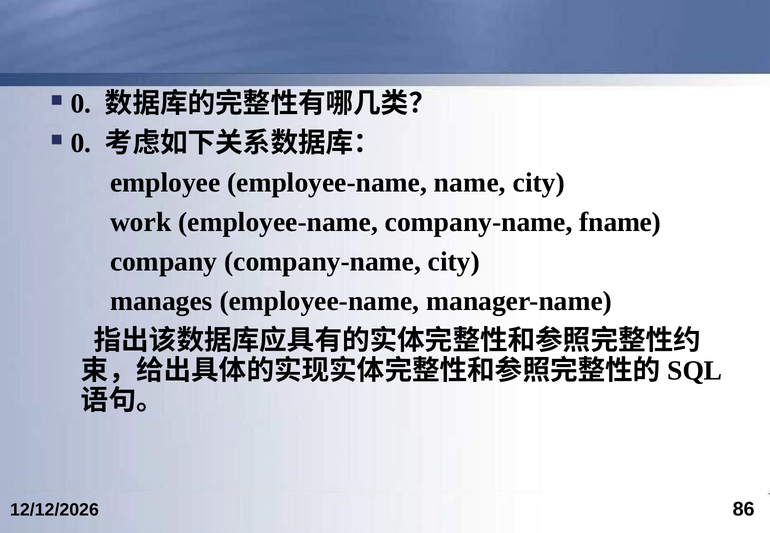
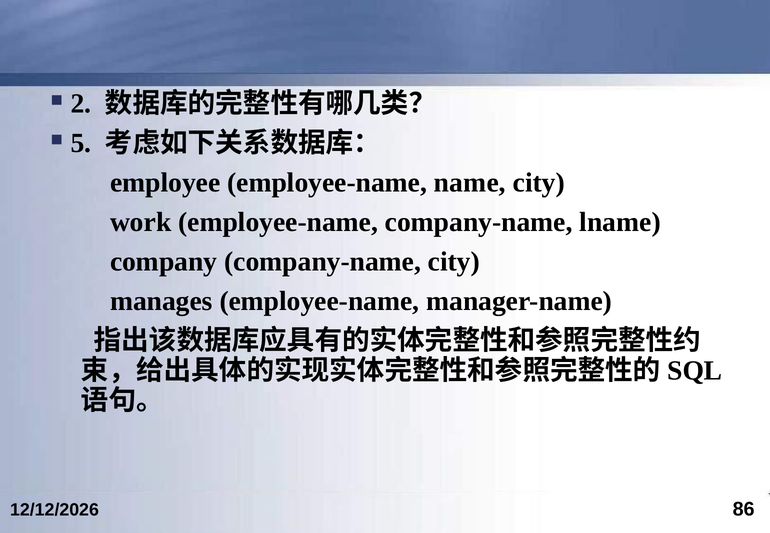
0: 0 -> 2 (81, 104)
0: 0 -> 5 (81, 143)
fname: fname -> lname (620, 222)
